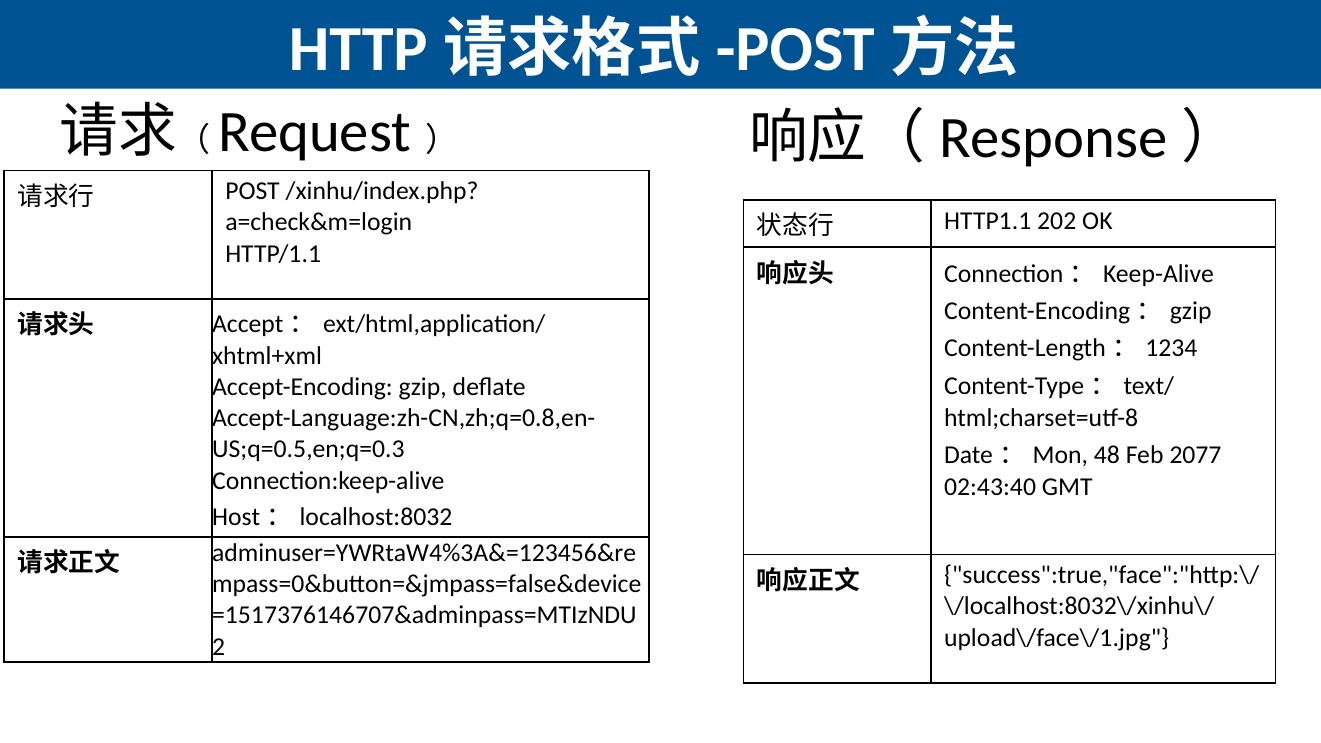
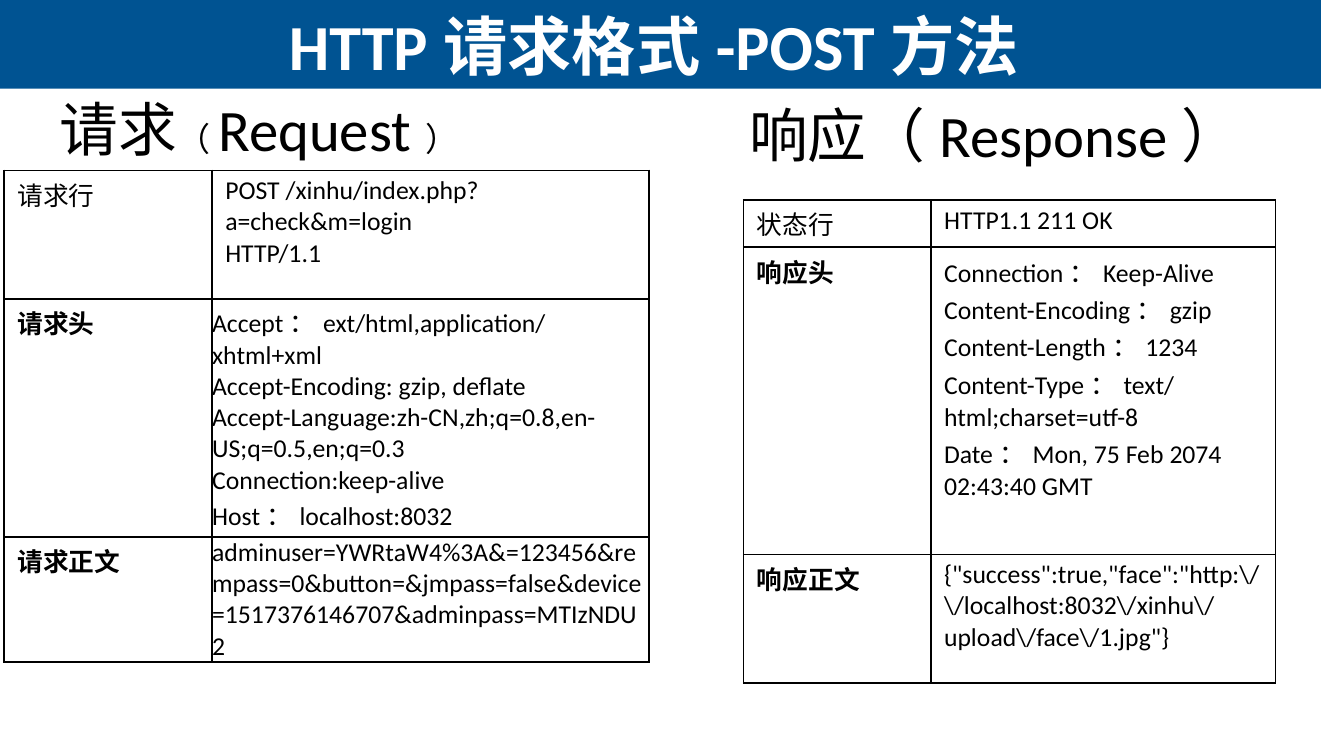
202: 202 -> 211 (1057, 221)
48: 48 -> 75 (1107, 455)
2077: 2077 -> 2074 (1195, 455)
